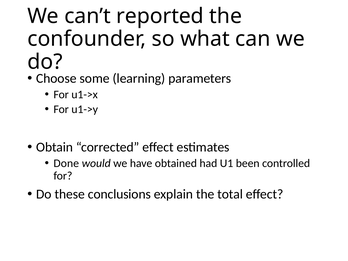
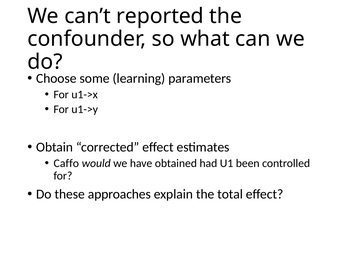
Done: Done -> Caffo (66, 163)
conclusions: conclusions -> approaches (119, 194)
